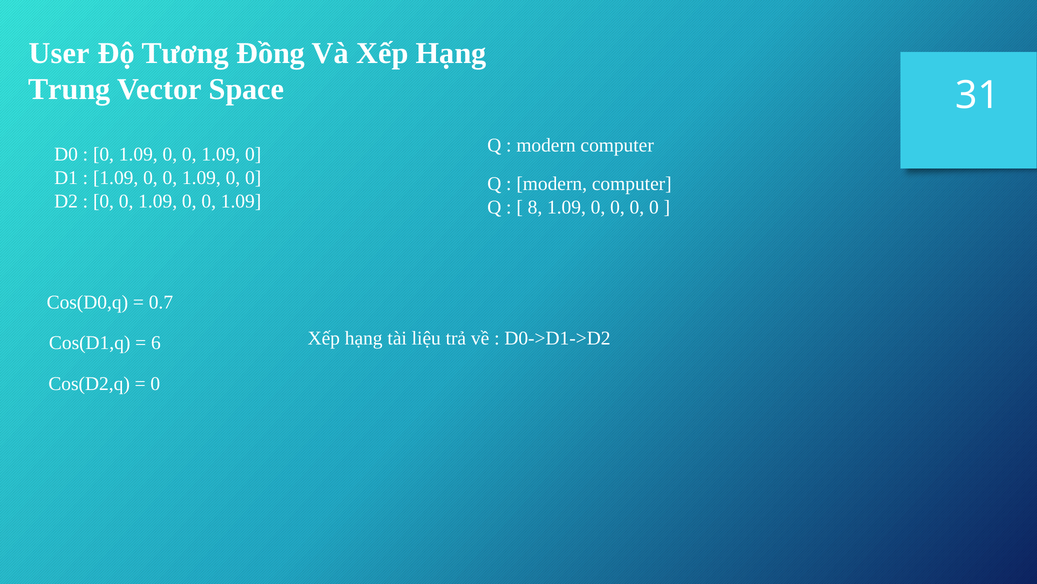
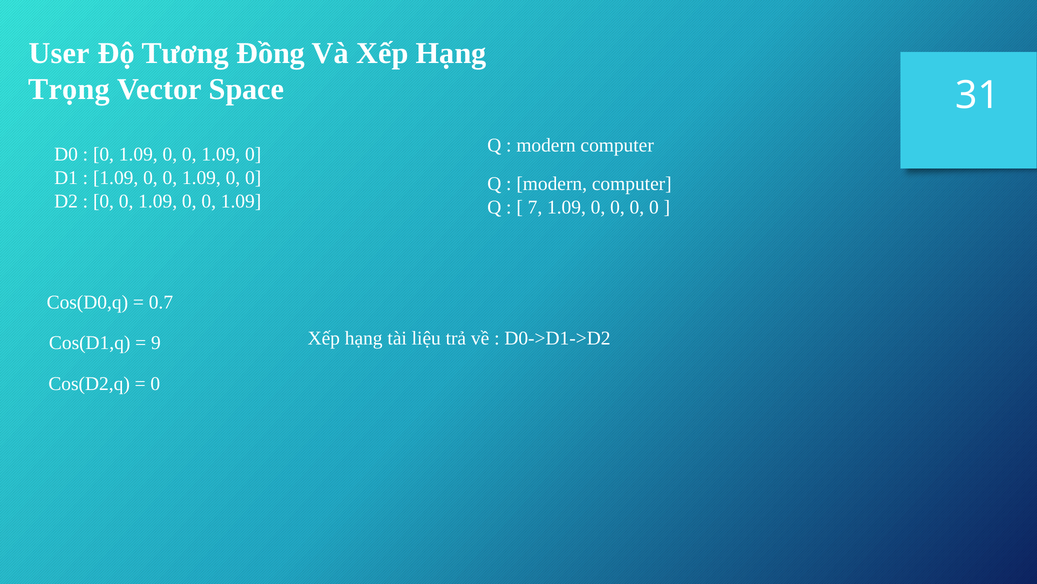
Trung: Trung -> Trọng (69, 89)
8: 8 -> 7 (535, 207)
6: 6 -> 9 (156, 343)
